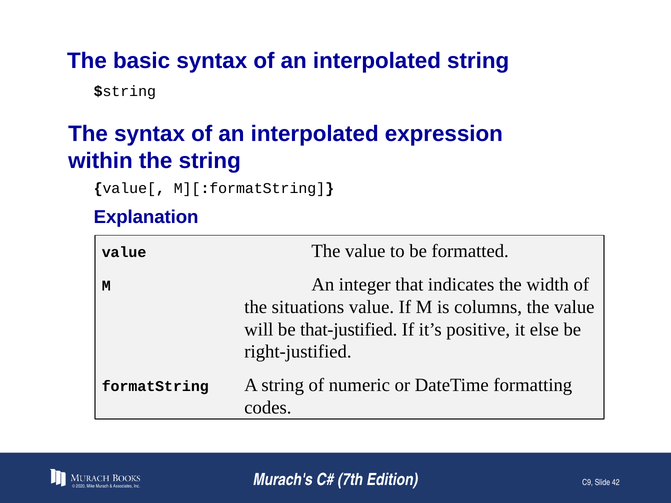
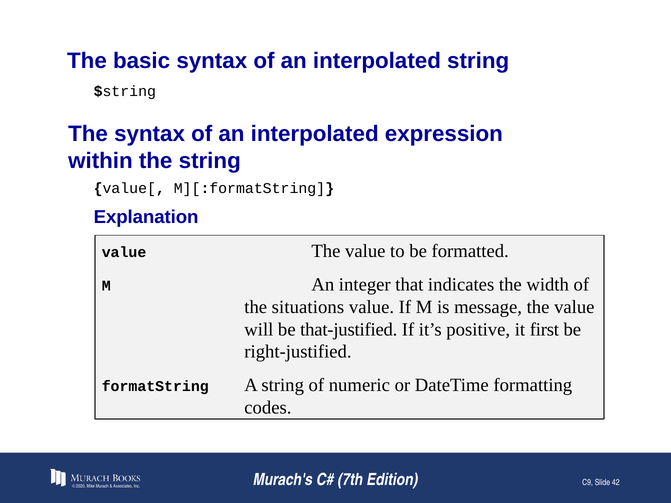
columns: columns -> message (488, 307)
else: else -> first (544, 330)
